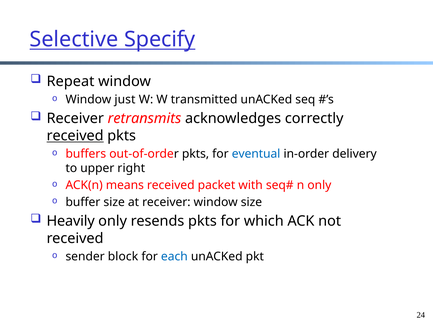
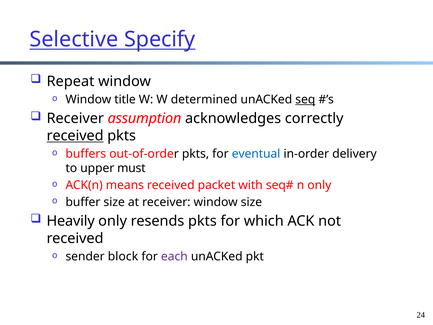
just: just -> title (125, 99)
transmitted: transmitted -> determined (204, 99)
seq underline: none -> present (305, 99)
retransmits: retransmits -> assumption (145, 118)
right: right -> must (131, 168)
each colour: blue -> purple (174, 256)
